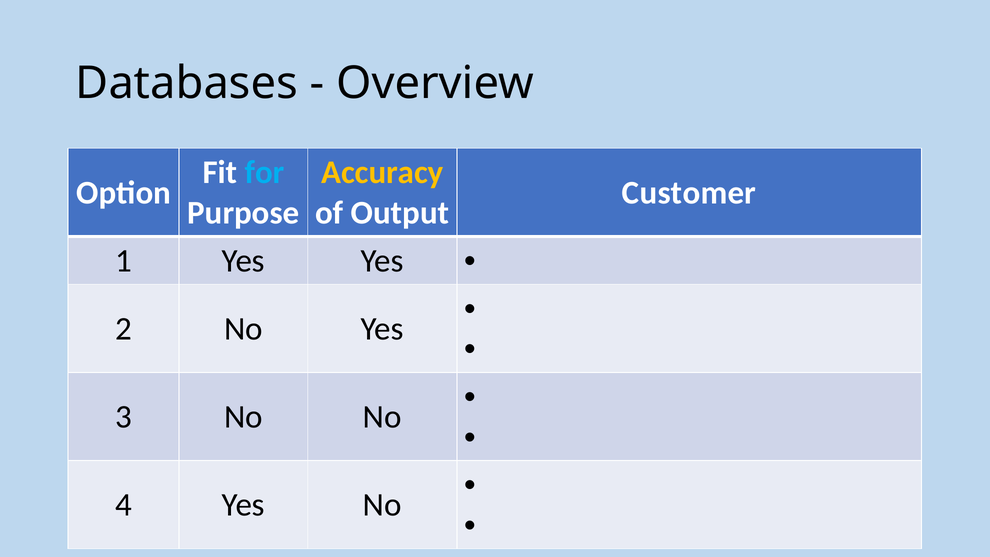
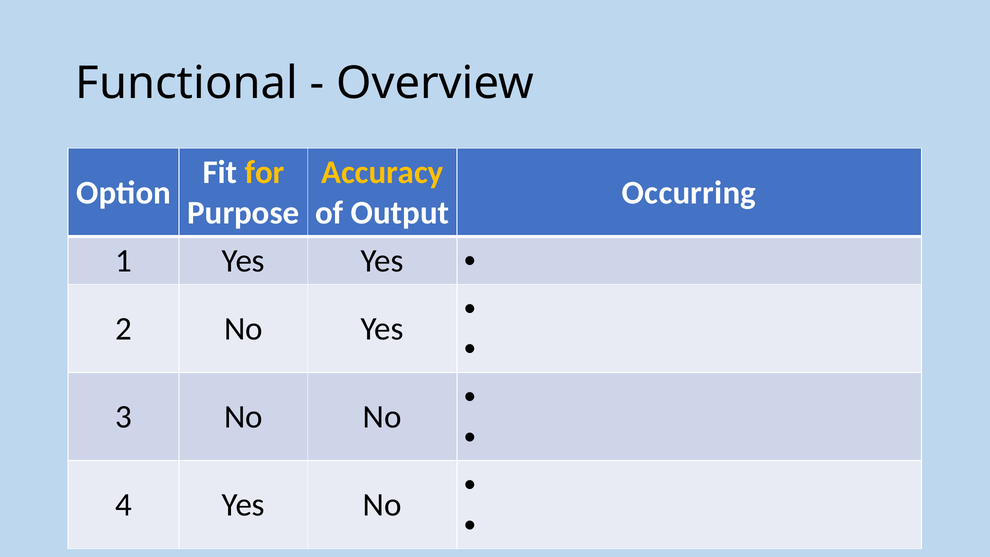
Databases: Databases -> Functional (187, 83)
for colour: light blue -> yellow (265, 172)
Customer: Customer -> Occurring (689, 193)
